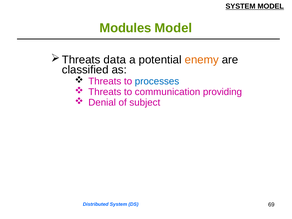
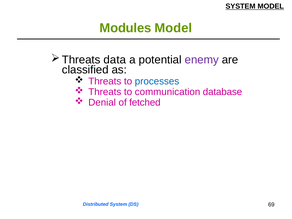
enemy colour: orange -> purple (202, 60)
providing: providing -> database (222, 92)
subject: subject -> fetched (145, 103)
